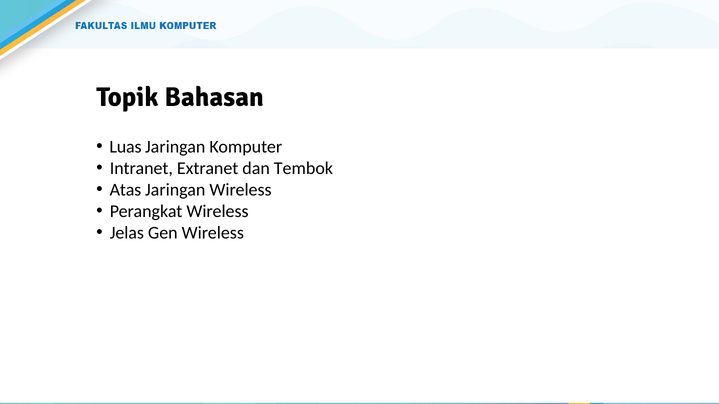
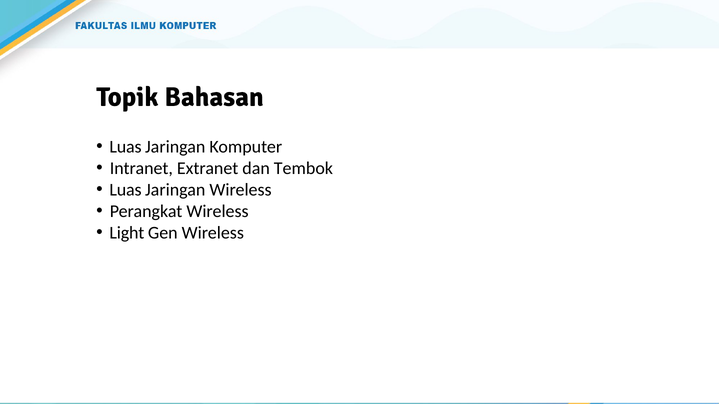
Atas: Atas -> Luas (126, 190)
Jelas: Jelas -> Light (127, 233)
